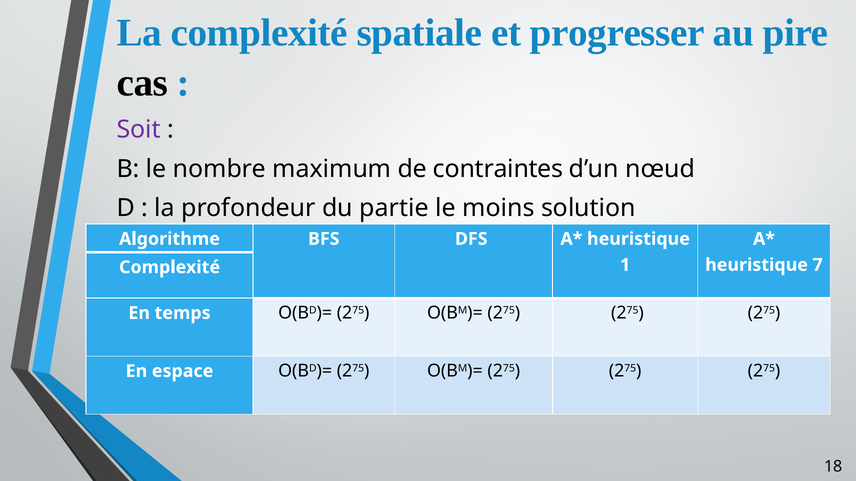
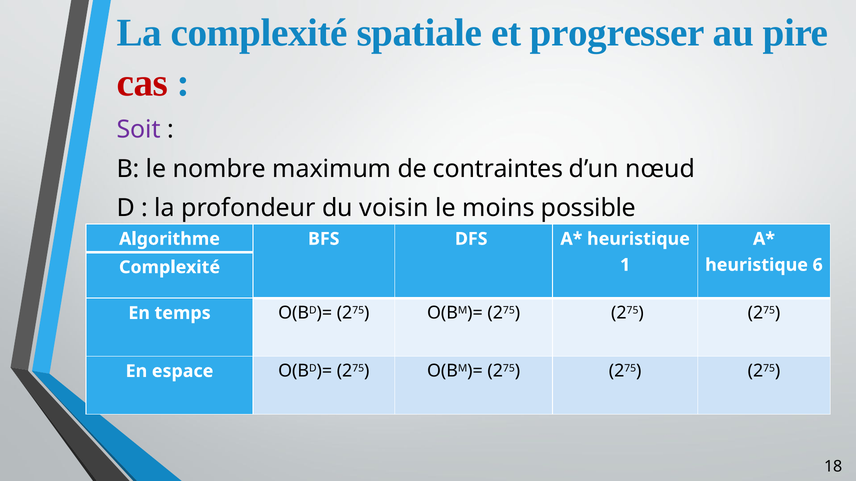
cas colour: black -> red (142, 83)
partie: partie -> voisin (394, 208)
solution: solution -> possible (588, 208)
7: 7 -> 6 (818, 265)
